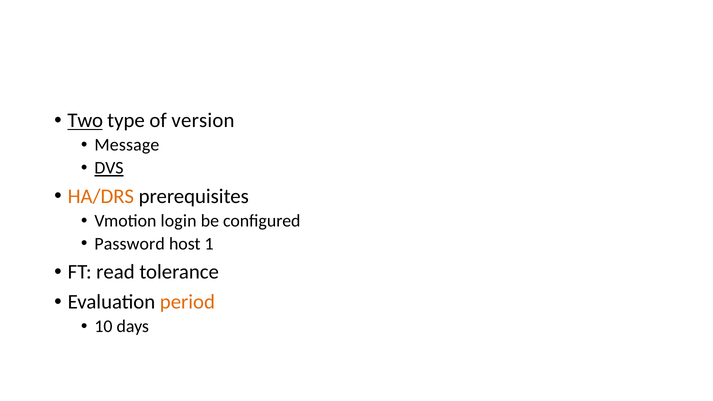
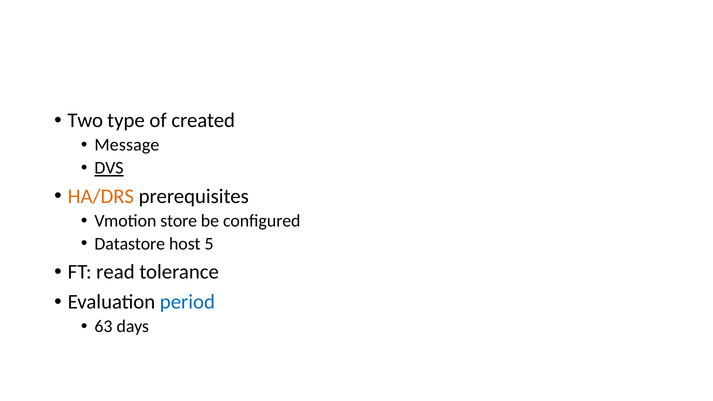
Two underline: present -> none (85, 121)
version: version -> created (203, 121)
login: login -> store (179, 221)
Password: Password -> Datastore (130, 244)
1: 1 -> 5 (209, 244)
period colour: orange -> blue (187, 302)
10: 10 -> 63 (103, 327)
